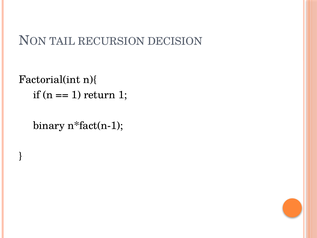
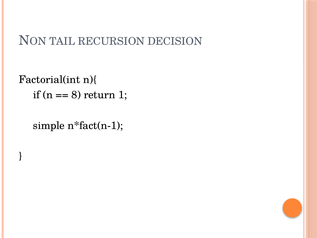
1: 1 -> 8 (76, 95)
binary: binary -> simple (49, 125)
